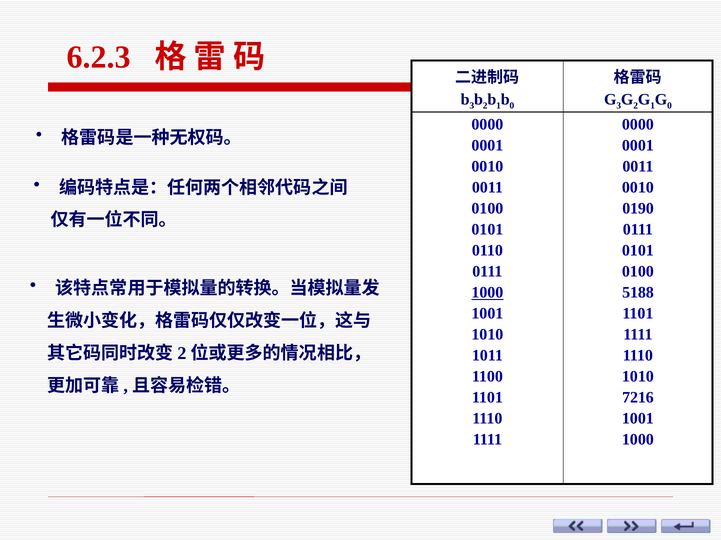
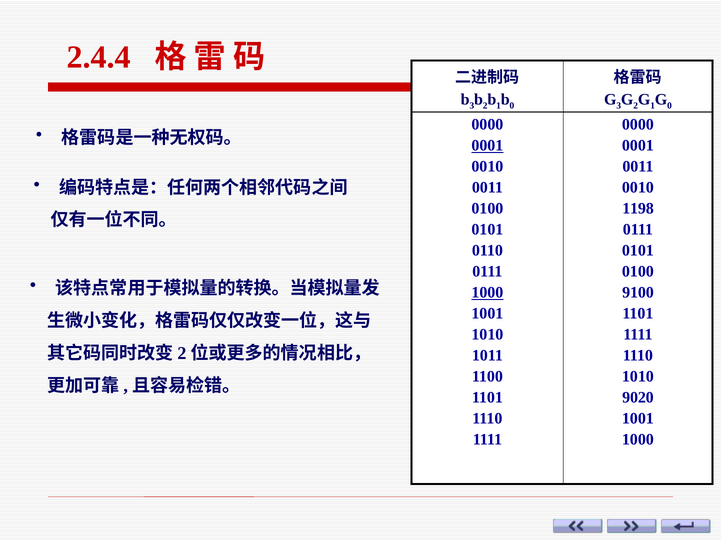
6.2.3: 6.2.3 -> 2.4.4 (99, 57)
0001 underline: none -> present (487, 146)
0190: 0190 -> 1198 (638, 209)
5188: 5188 -> 9100 (638, 293)
7216: 7216 -> 9020 (638, 398)
